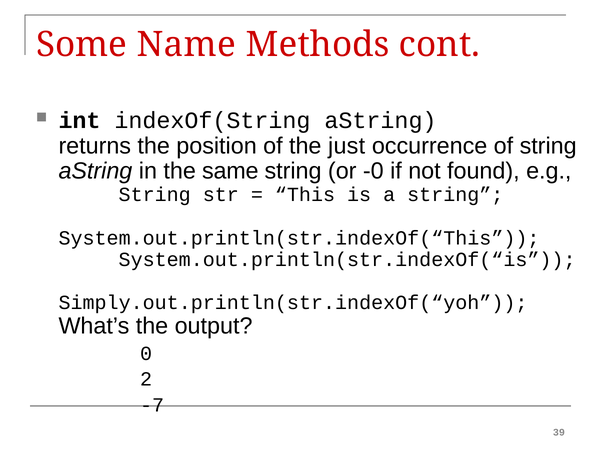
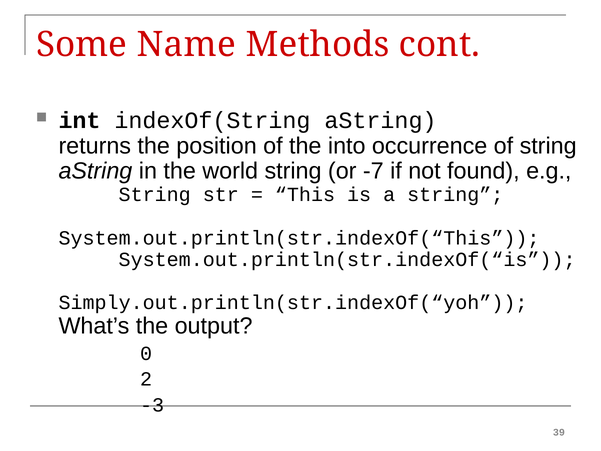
just: just -> into (347, 146)
same: same -> world (230, 171)
-0: -0 -> -7 (373, 171)
-7: -7 -> -3 (152, 405)
